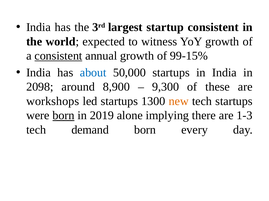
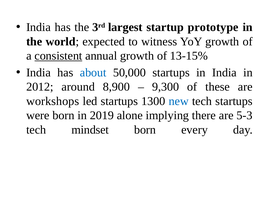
startup consistent: consistent -> prototype (213, 27)
99-15%: 99-15% -> 13-15% (189, 56)
2098: 2098 -> 2012 (40, 87)
new colour: orange -> blue (179, 101)
born underline: present -> none (63, 116)
1-3: 1-3 -> 5-3 (245, 116)
demand: demand -> mindset (90, 130)
